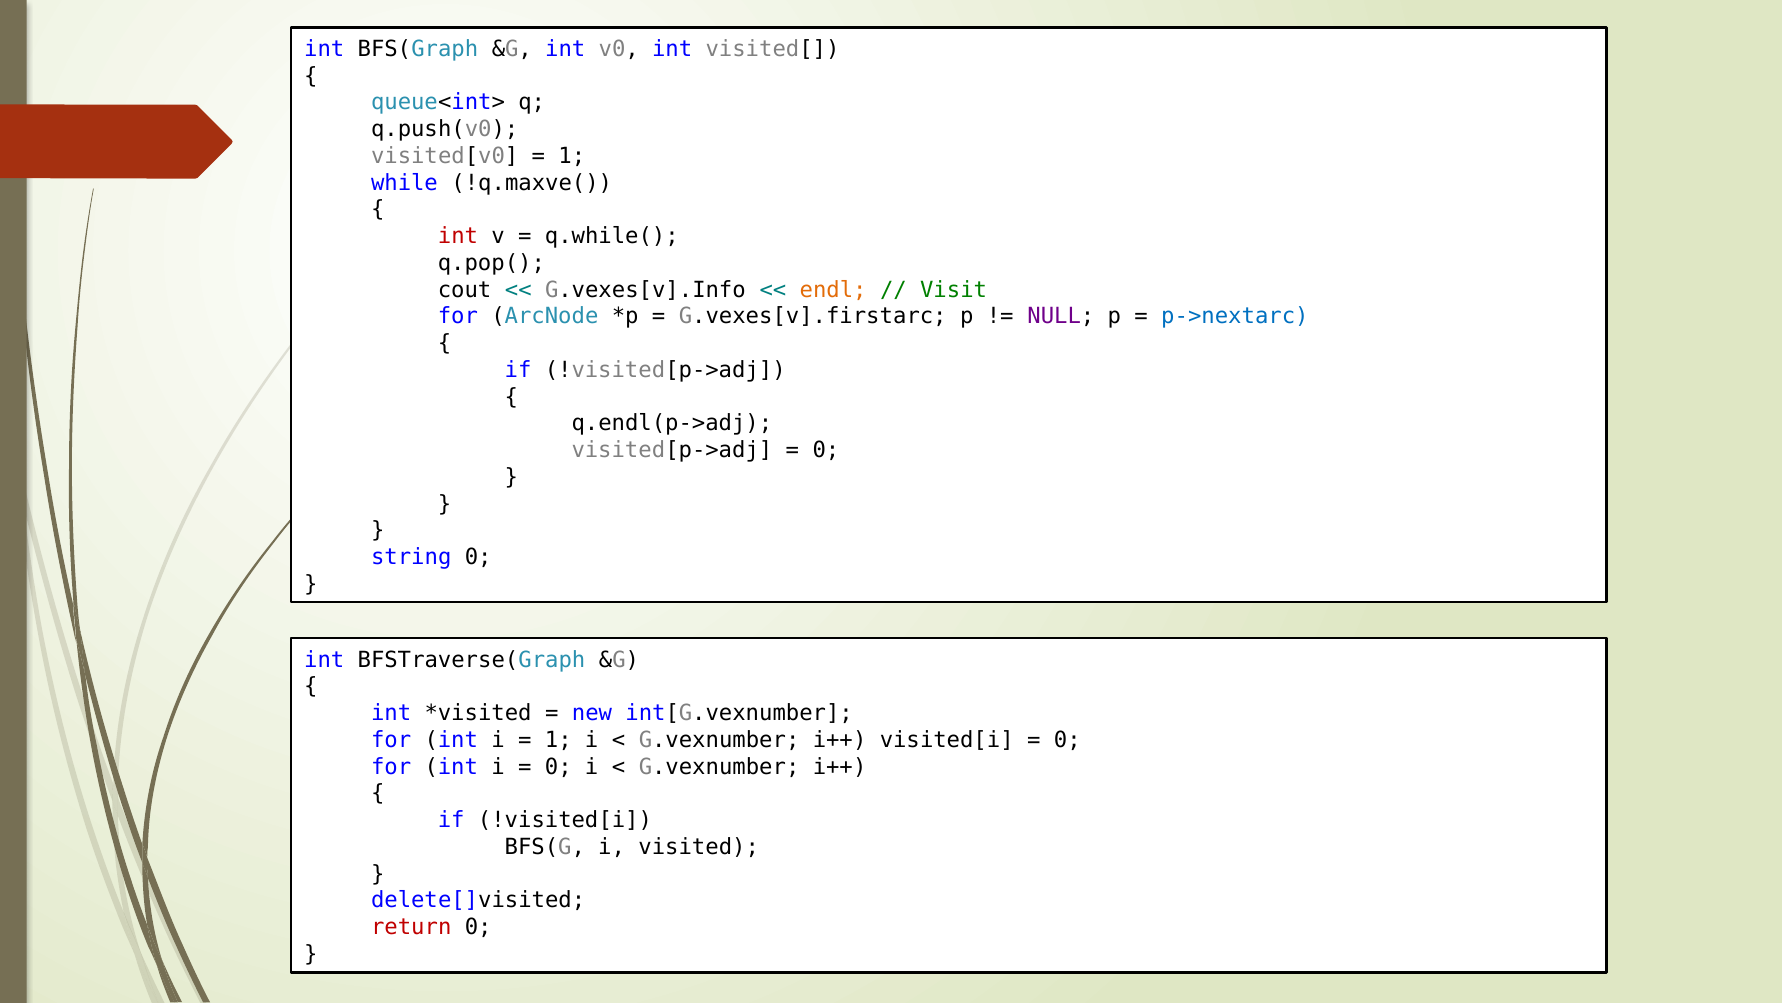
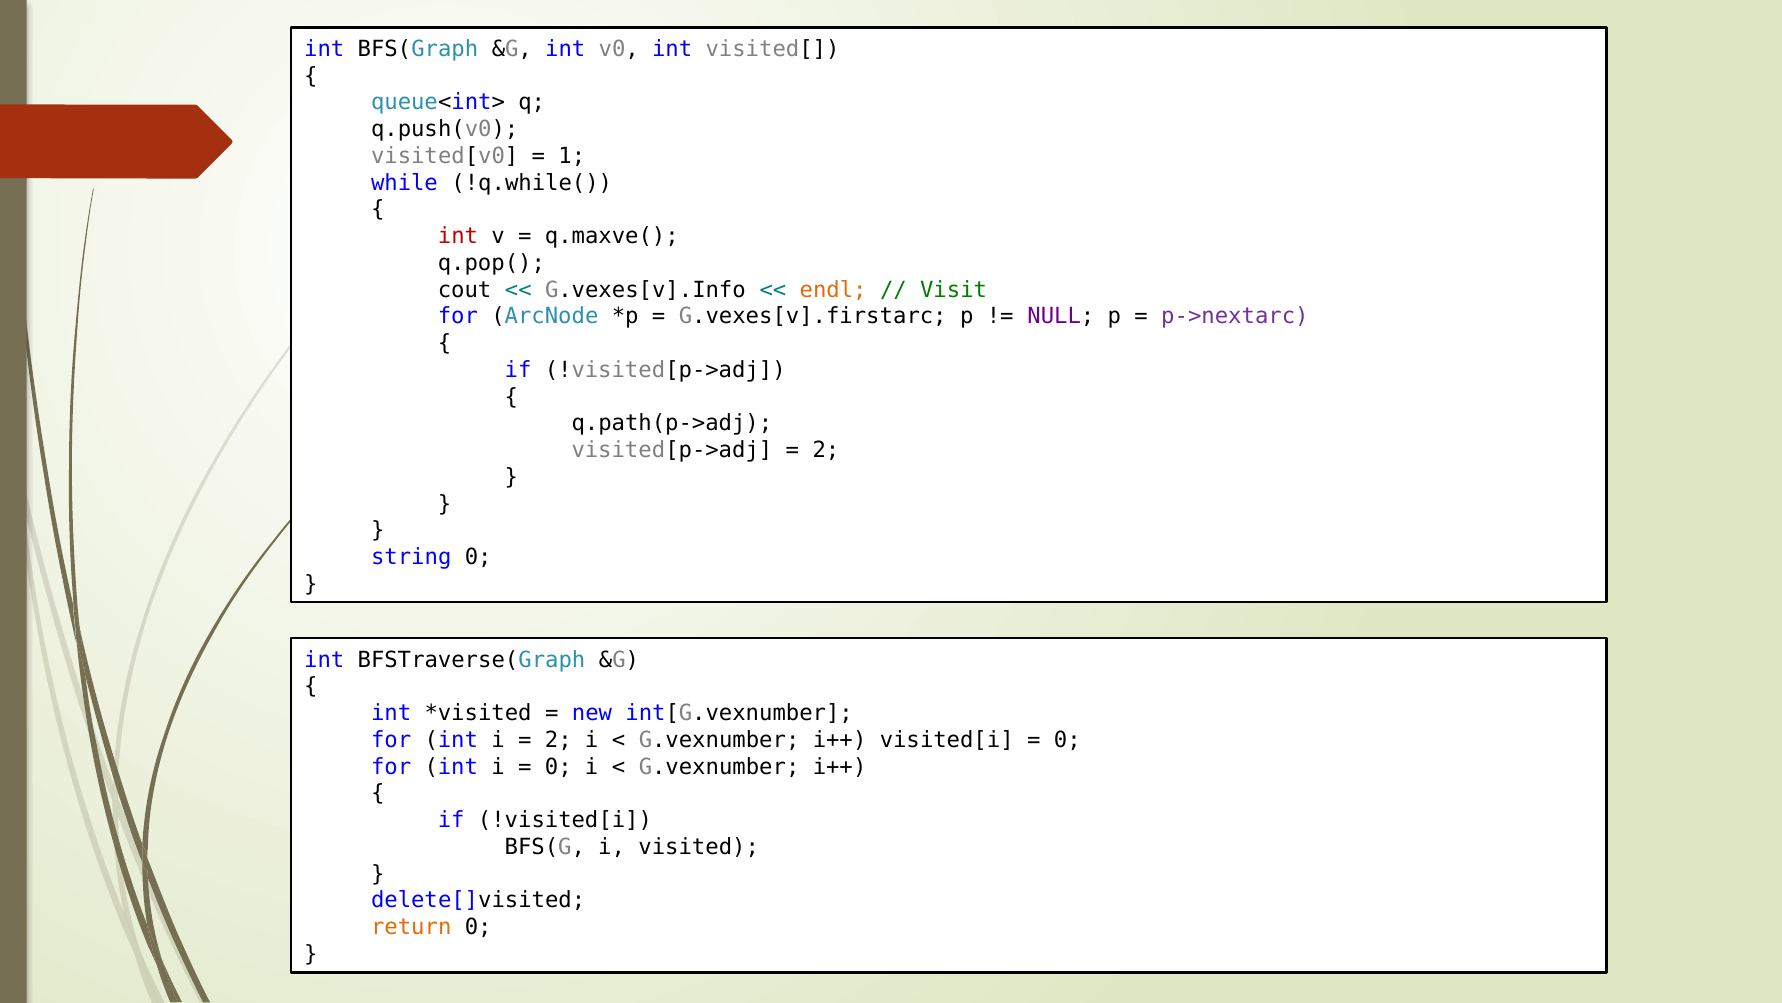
!q.maxve(: !q.maxve( -> !q.while( (532, 183)
q.while(: q.while( -> q.maxve( (612, 236)
p->nextarc colour: blue -> purple (1235, 316)
q.endl(p->adj: q.endl(p->adj -> q.path(p->adj (672, 423)
0: 0 -> 2 (826, 450)
1: 1 -> 2 (558, 740)
return colour: red -> orange (411, 927)
